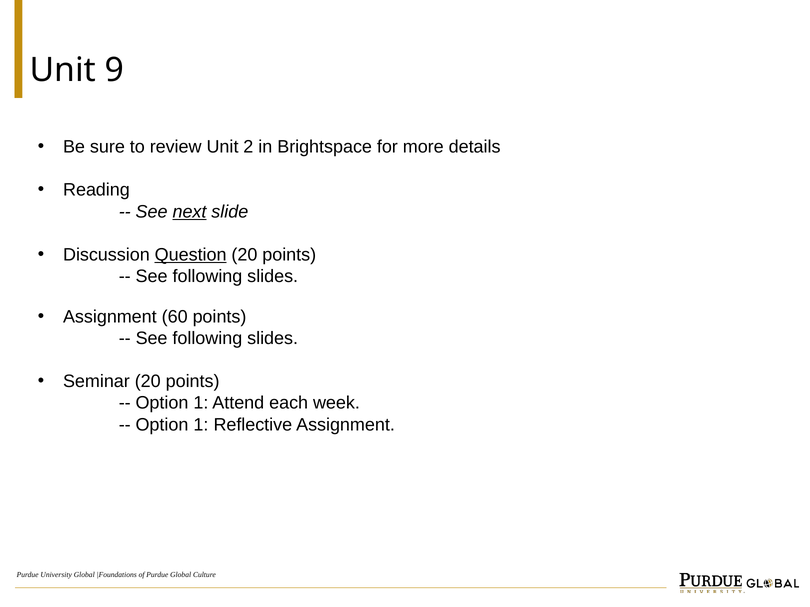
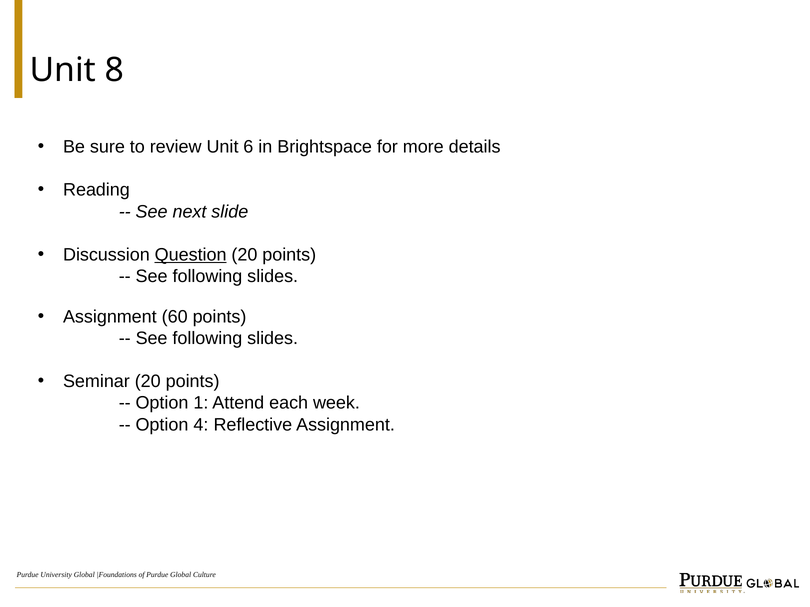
9: 9 -> 8 (114, 70)
2: 2 -> 6 (248, 147)
next underline: present -> none (189, 212)
1: 1 -> 4 (201, 425)
